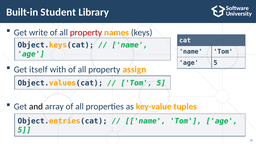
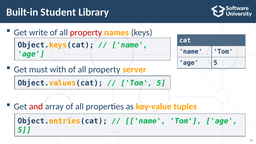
itself: itself -> must (38, 69)
assign: assign -> server (134, 69)
and colour: black -> red (36, 107)
